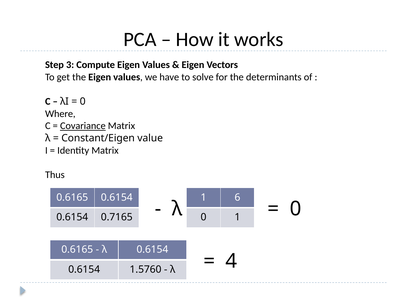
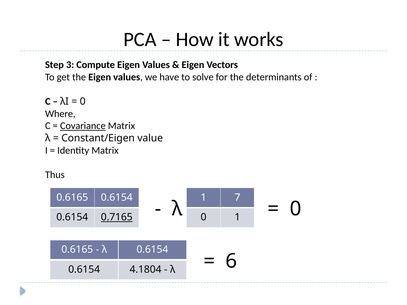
6: 6 -> 7 (237, 198)
0.7165 underline: none -> present (117, 217)
1.5760: 1.5760 -> 4.1804 (146, 270)
4: 4 -> 6 (231, 261)
